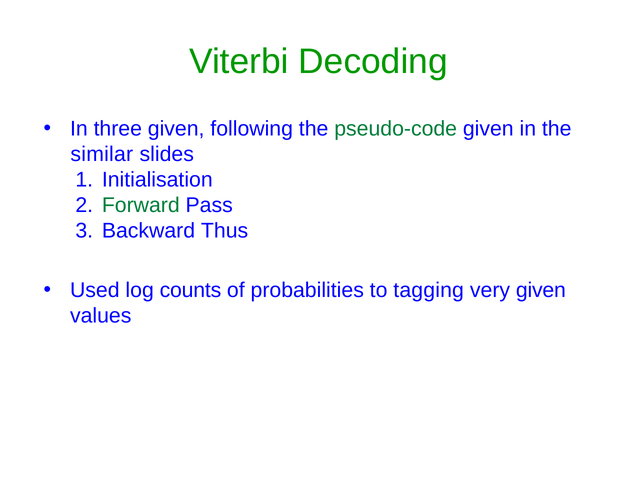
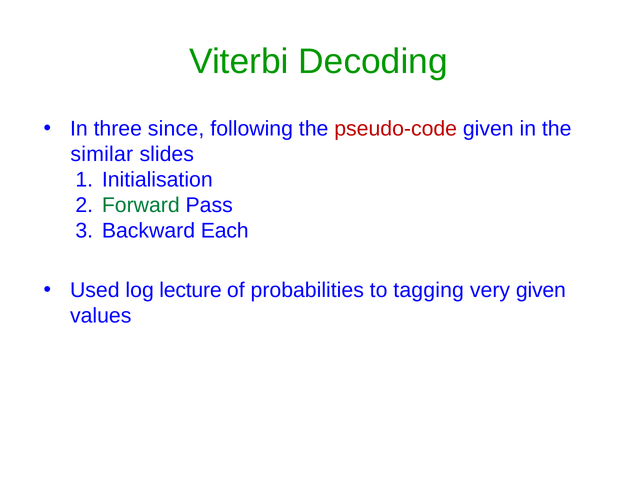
three given: given -> since (176, 129)
pseudo-code colour: green -> red (396, 129)
Thus: Thus -> Each (225, 231)
counts: counts -> lecture (191, 290)
